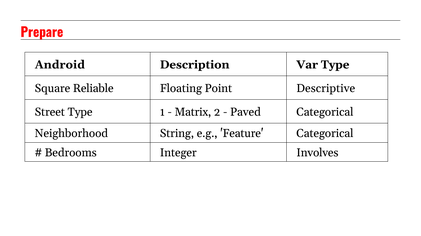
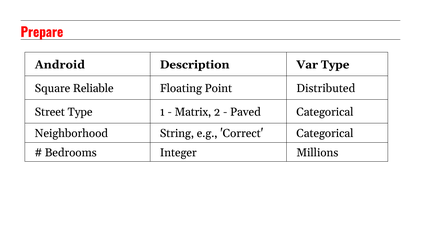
Descriptive: Descriptive -> Distributed (326, 89)
Feature: Feature -> Correct (242, 134)
Involves: Involves -> Millions (317, 153)
